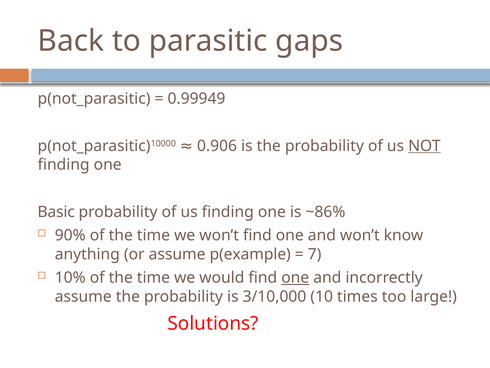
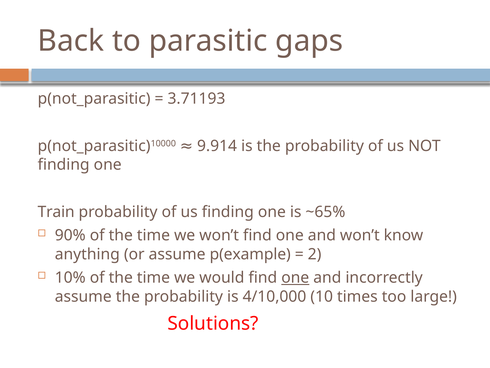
0.99949: 0.99949 -> 3.71193 (196, 99)
0.906: 0.906 -> 9.914 (217, 146)
NOT underline: present -> none (424, 146)
Basic: Basic -> Train (56, 212)
~86%: ~86% -> ~65% (325, 212)
7: 7 -> 2 (315, 254)
3/10,000: 3/10,000 -> 4/10,000 (274, 296)
